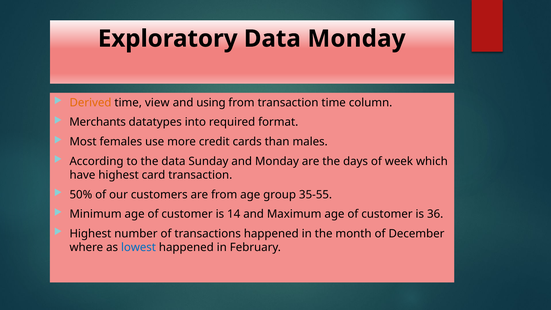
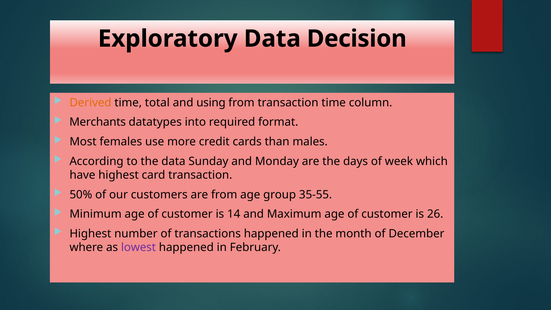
Data Monday: Monday -> Decision (357, 39)
view: view -> total (157, 103)
36: 36 -> 26 (435, 214)
lowest colour: blue -> purple (138, 247)
